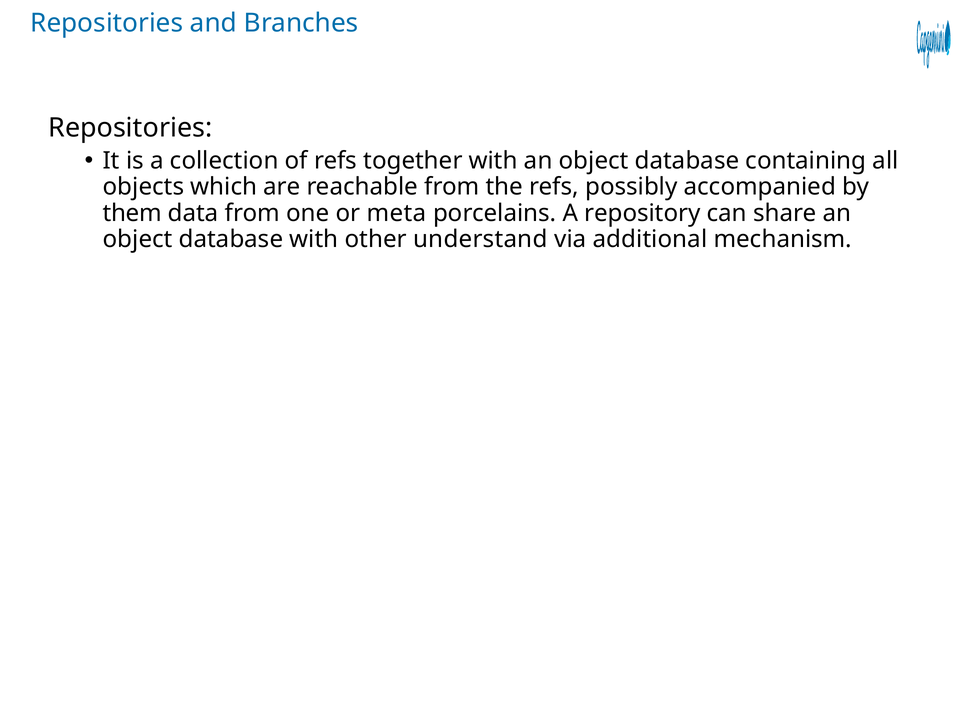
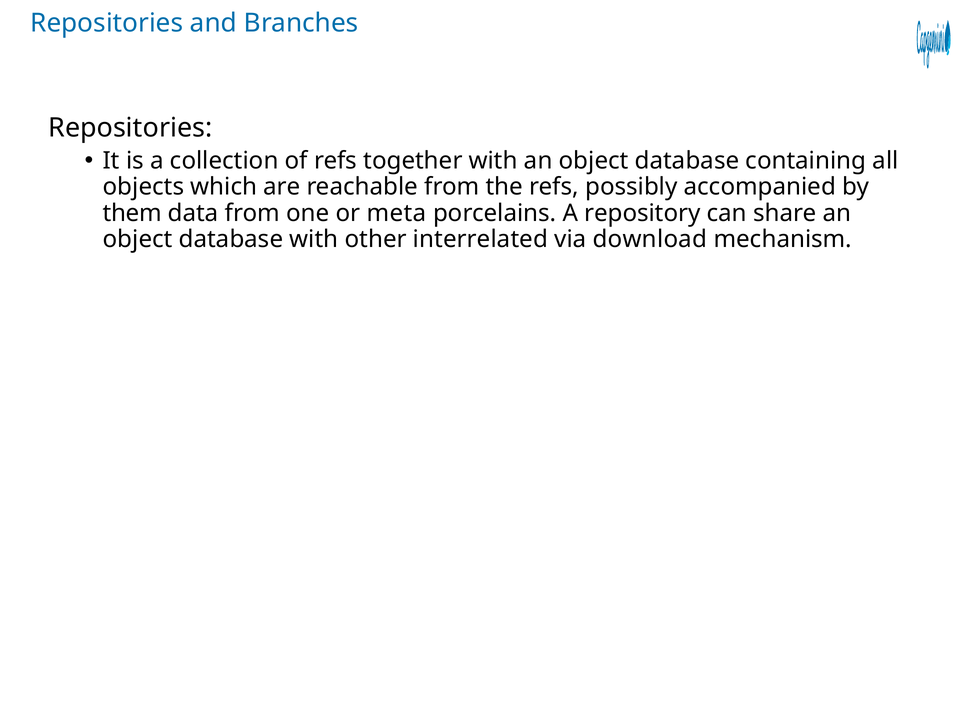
understand: understand -> interrelated (480, 239)
additional: additional -> download (650, 239)
